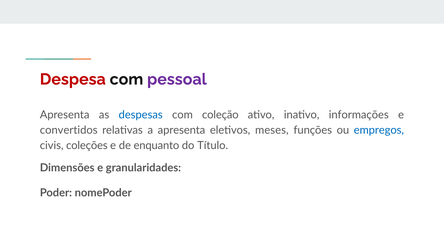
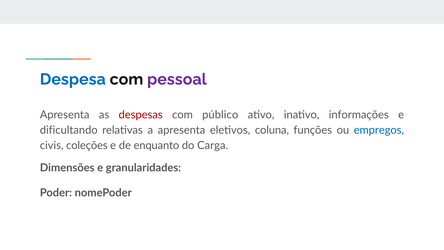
Despesa colour: red -> blue (73, 79)
despesas colour: blue -> red (141, 115)
coleção: coleção -> público (220, 115)
convertidos: convertidos -> dificultando (69, 130)
meses: meses -> coluna (272, 130)
Título: Título -> Carga (213, 145)
